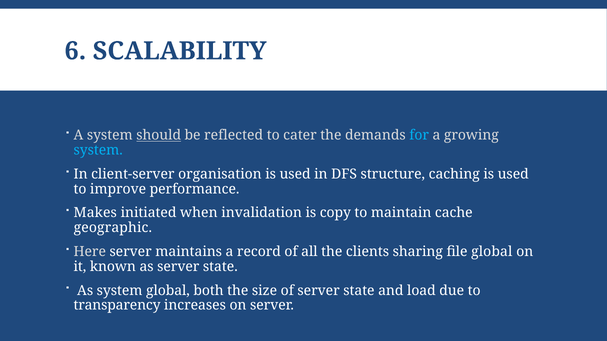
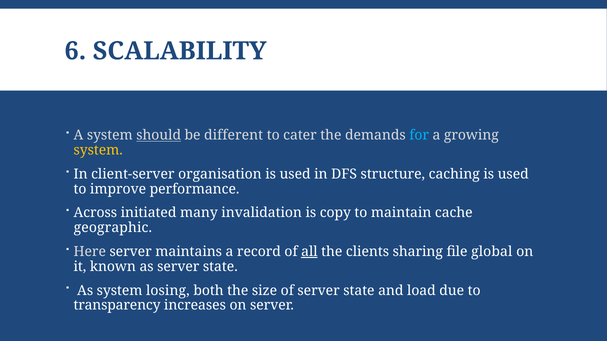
reflected: reflected -> different (234, 135)
system colour: light blue -> yellow (98, 150)
Makes: Makes -> Across (95, 213)
when: when -> many (199, 213)
all underline: none -> present (309, 252)
system global: global -> losing (168, 291)
